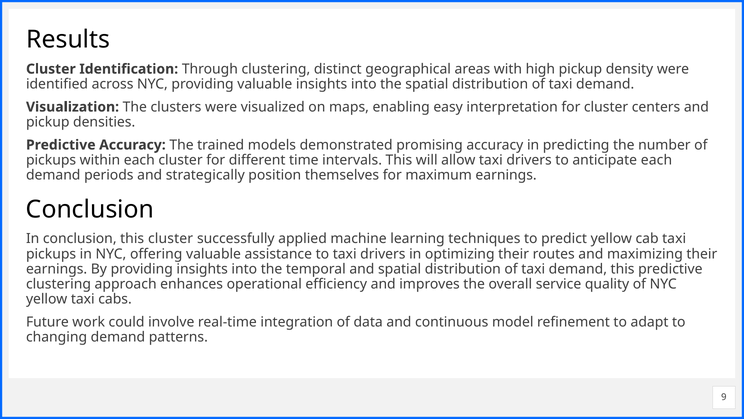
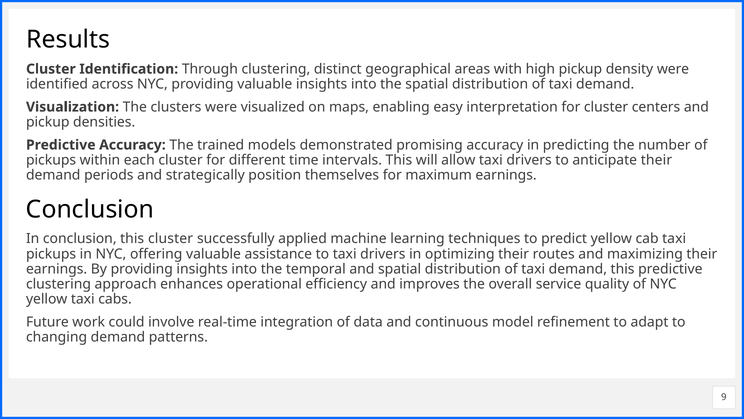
anticipate each: each -> their (656, 160)
